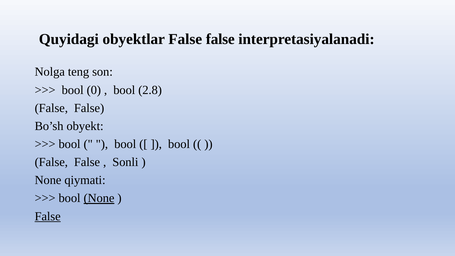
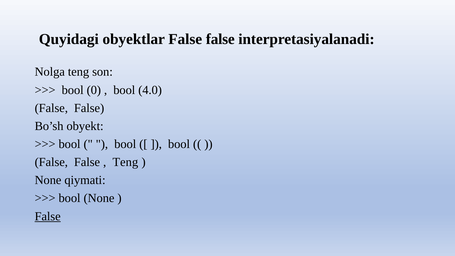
2.8: 2.8 -> 4.0 (150, 90)
Sonli: Sonli -> Teng (125, 162)
None underline: present -> none (99, 198)
